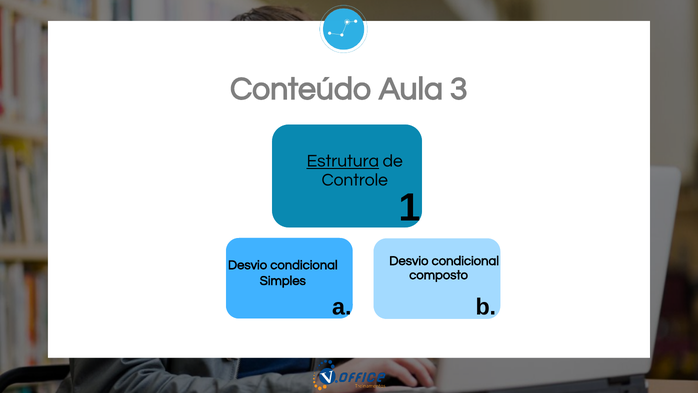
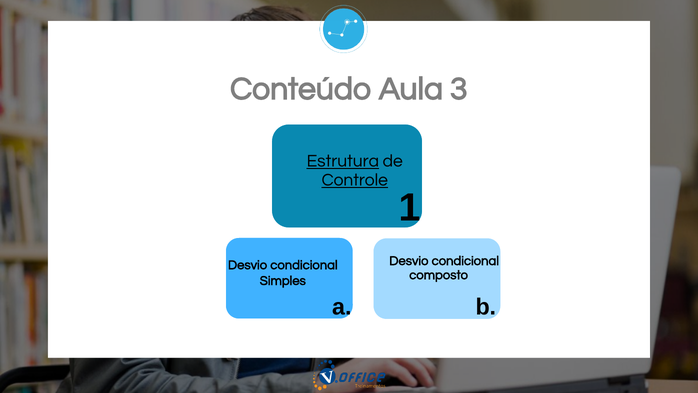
Controle underline: none -> present (355, 180)
